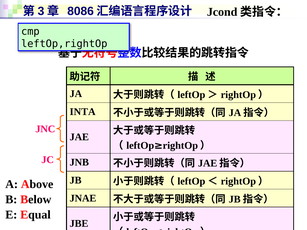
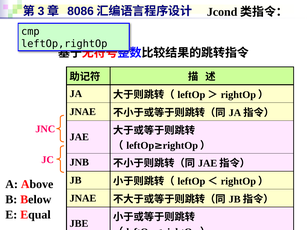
INTA: INTA -> JNAE (83, 112)
